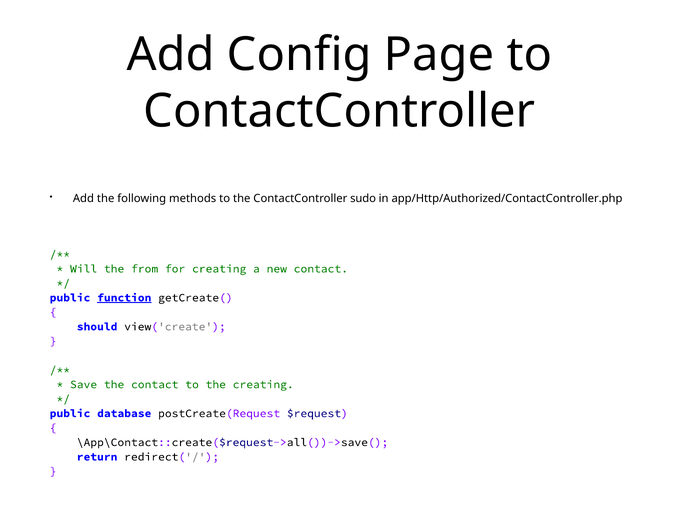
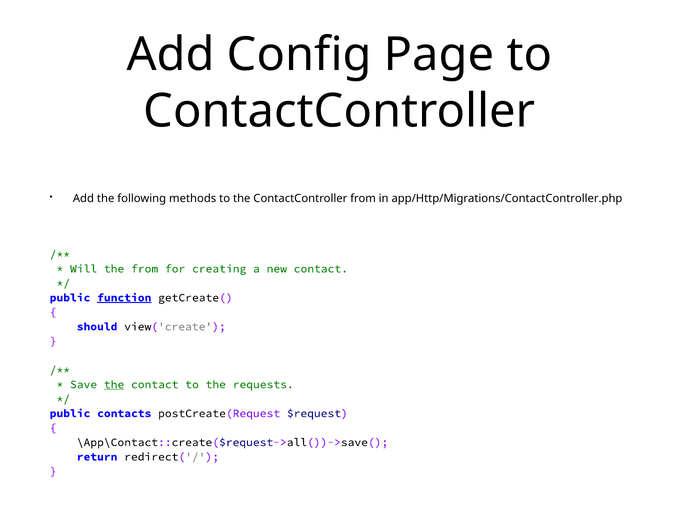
ContactController sudo: sudo -> from (363, 199)
app/Http/Authorized/ContactController.php: app/Http/Authorized/ContactController.php -> app/Http/Migrations/ContactController.php (507, 199)
the underline: none -> present (114, 385)
the creating: creating -> requests (263, 385)
database: database -> contacts (124, 414)
